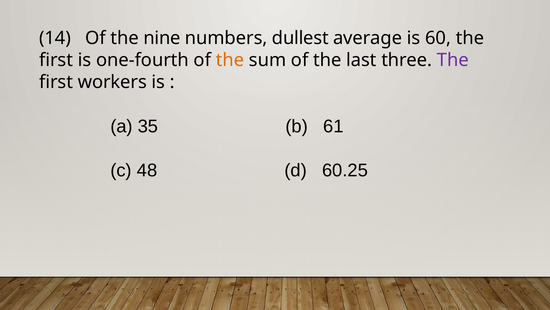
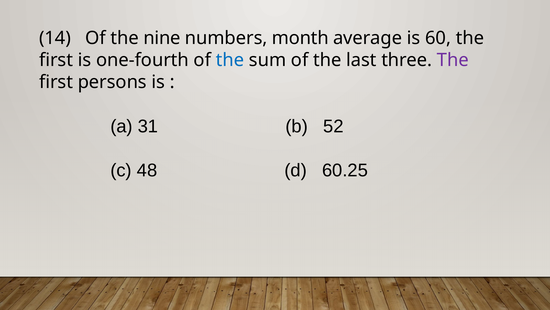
dullest: dullest -> month (300, 38)
the colour: orange -> blue (230, 60)
workers: workers -> persons (112, 82)
35: 35 -> 31 (148, 126)
61: 61 -> 52 (333, 126)
